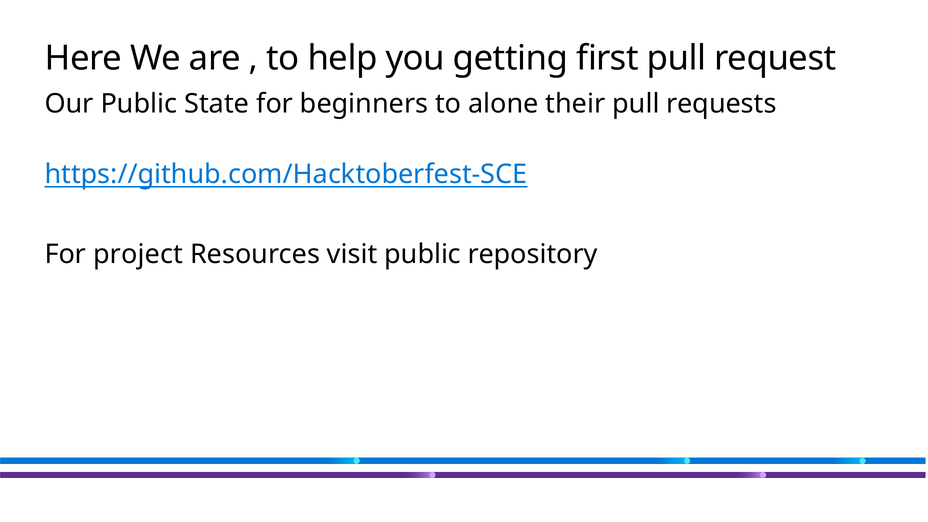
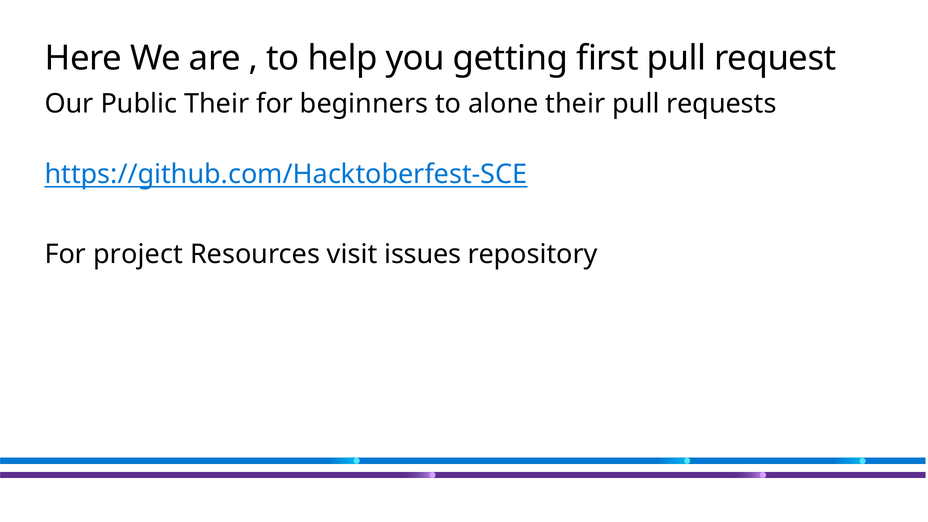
Public State: State -> Their (217, 104)
visit public: public -> issues (423, 254)
